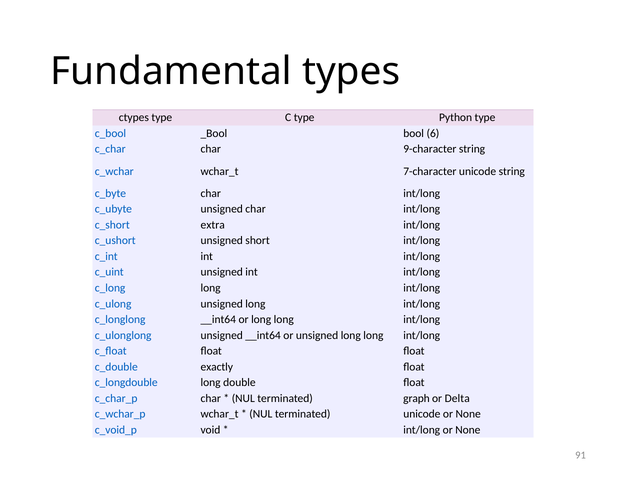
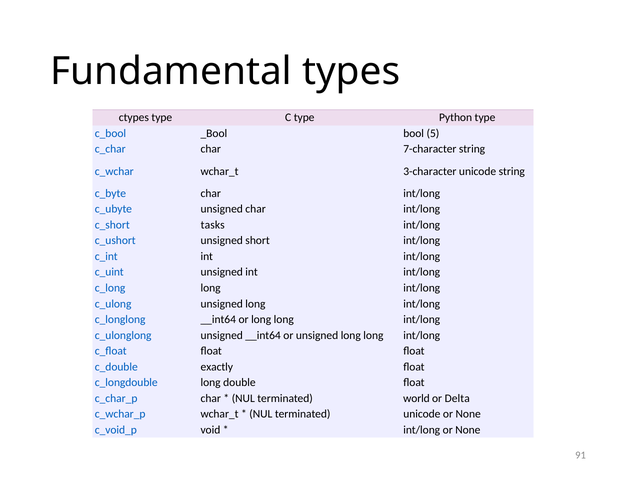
6: 6 -> 5 (433, 133)
9-character: 9-character -> 7-character (430, 149)
7-character: 7-character -> 3-character (430, 171)
extra: extra -> tasks (213, 225)
graph: graph -> world (416, 398)
